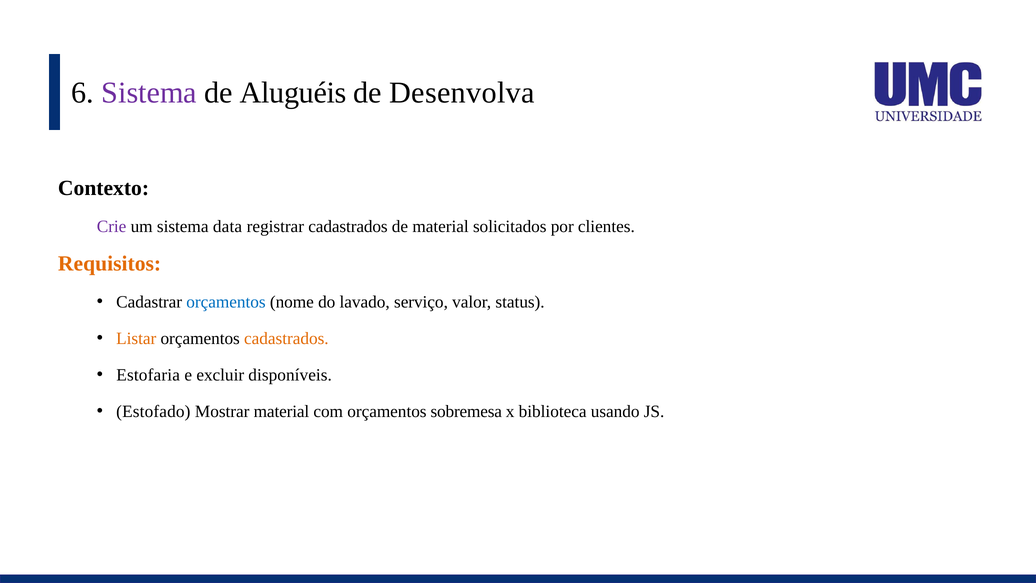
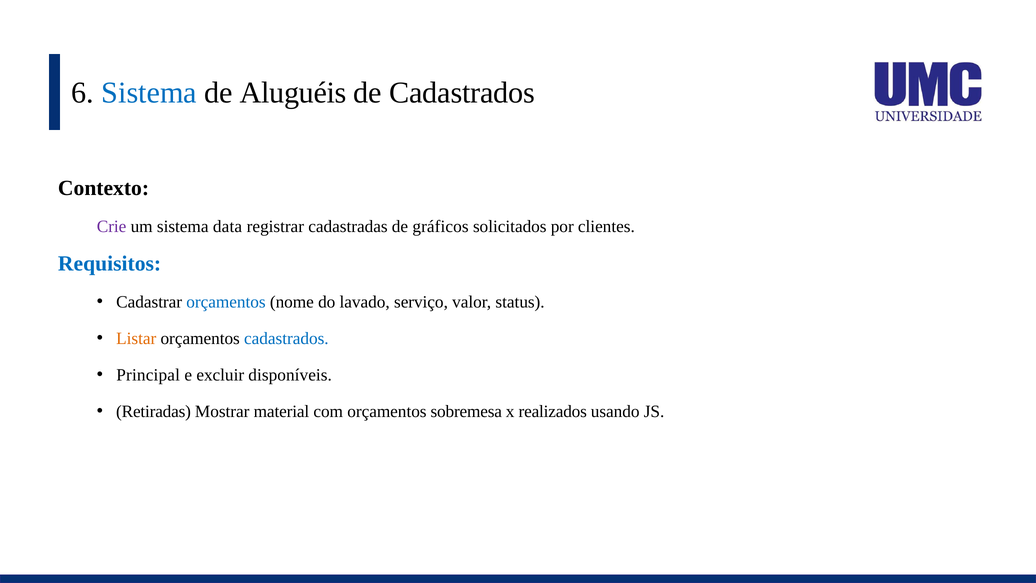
Sistema colour: purple -> blue (149, 93)
de Desenvolva: Desenvolva -> Cadastrados (462, 93)
registrar cadastrados: cadastrados -> cadastradas (348, 227)
de material: material -> gráficos (441, 227)
Requisitos colour: orange -> blue (110, 263)
cadastrados colour: orange -> blue (286, 338)
Estofaria: Estofaria -> Principal (148, 375)
Estofado: Estofado -> Retiradas (154, 411)
biblioteca: biblioteca -> realizados (553, 411)
